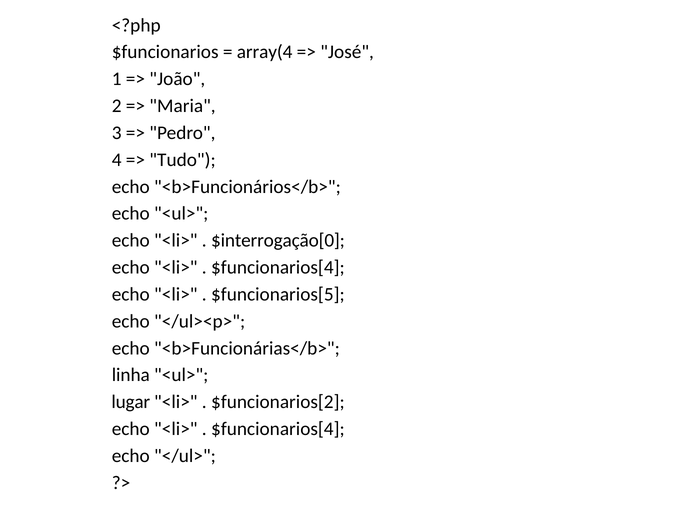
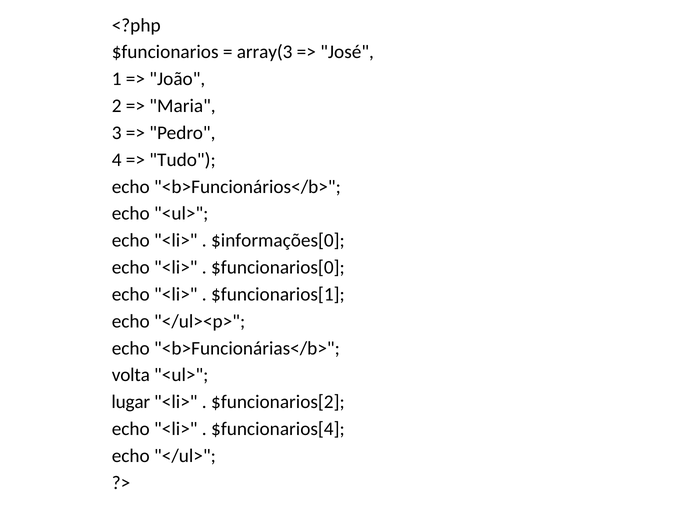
array(4: array(4 -> array(3 (265, 52)
$interrogação[0: $interrogação[0 -> $informações[0 (278, 241)
$funcionarios[4: $funcionarios[4 -> $funcionarios[0 (278, 268)
$funcionarios[5: $funcionarios[5 -> $funcionarios[1 (278, 295)
linha: linha -> volta (131, 376)
